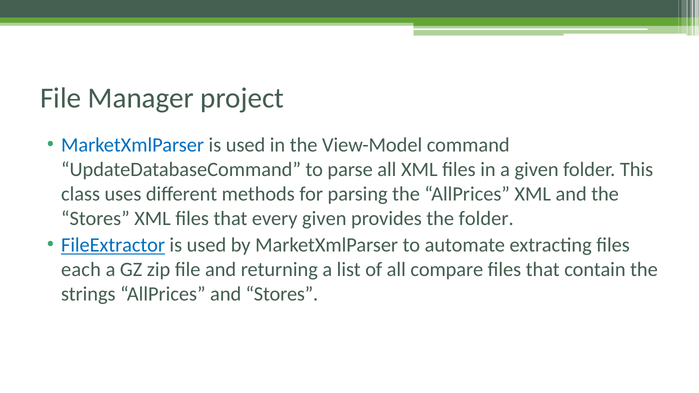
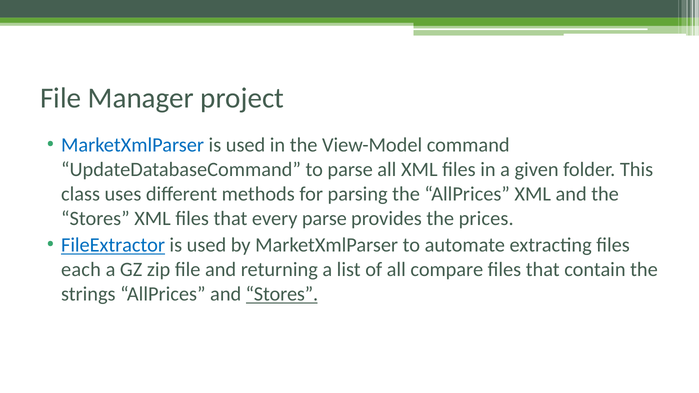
every given: given -> parse (324, 219)
the folder: folder -> prices (486, 219)
Stores underline: none -> present (282, 294)
